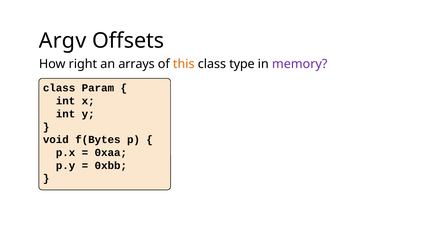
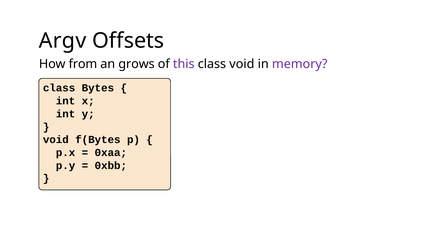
right: right -> from (83, 64)
arrays: arrays -> grows (136, 64)
this colour: orange -> purple (184, 64)
class type: type -> void (242, 64)
Param: Param -> Bytes (98, 88)
